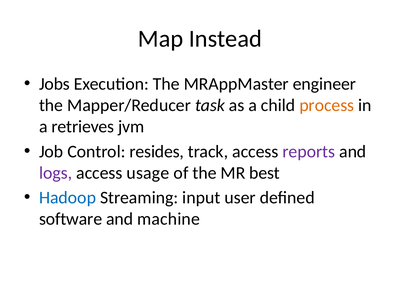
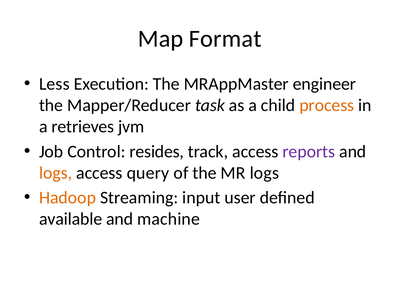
Instead: Instead -> Format (225, 39)
Jobs: Jobs -> Less (54, 84)
logs colour: purple -> orange (56, 173)
usage: usage -> query (148, 173)
MR best: best -> logs (264, 173)
Hadoop colour: blue -> orange (68, 198)
software: software -> available (71, 219)
